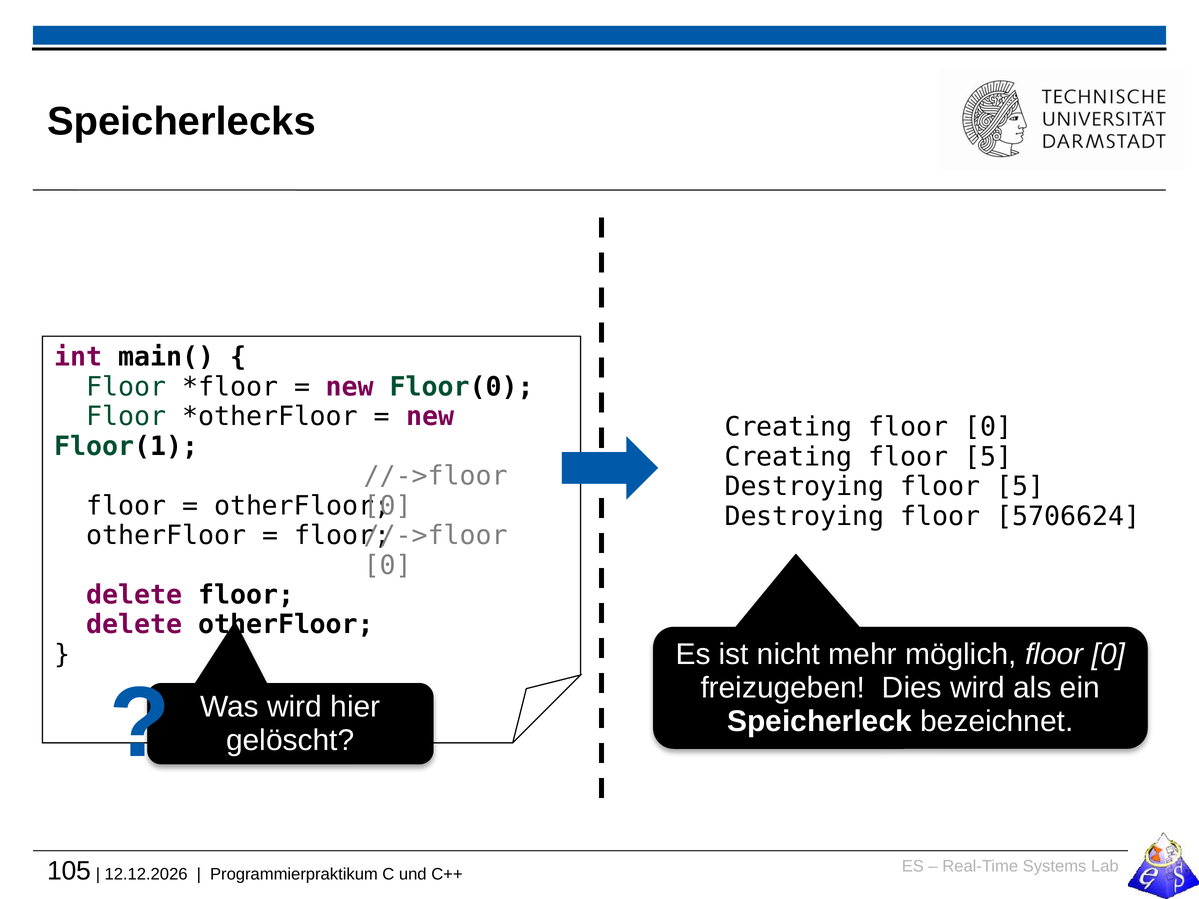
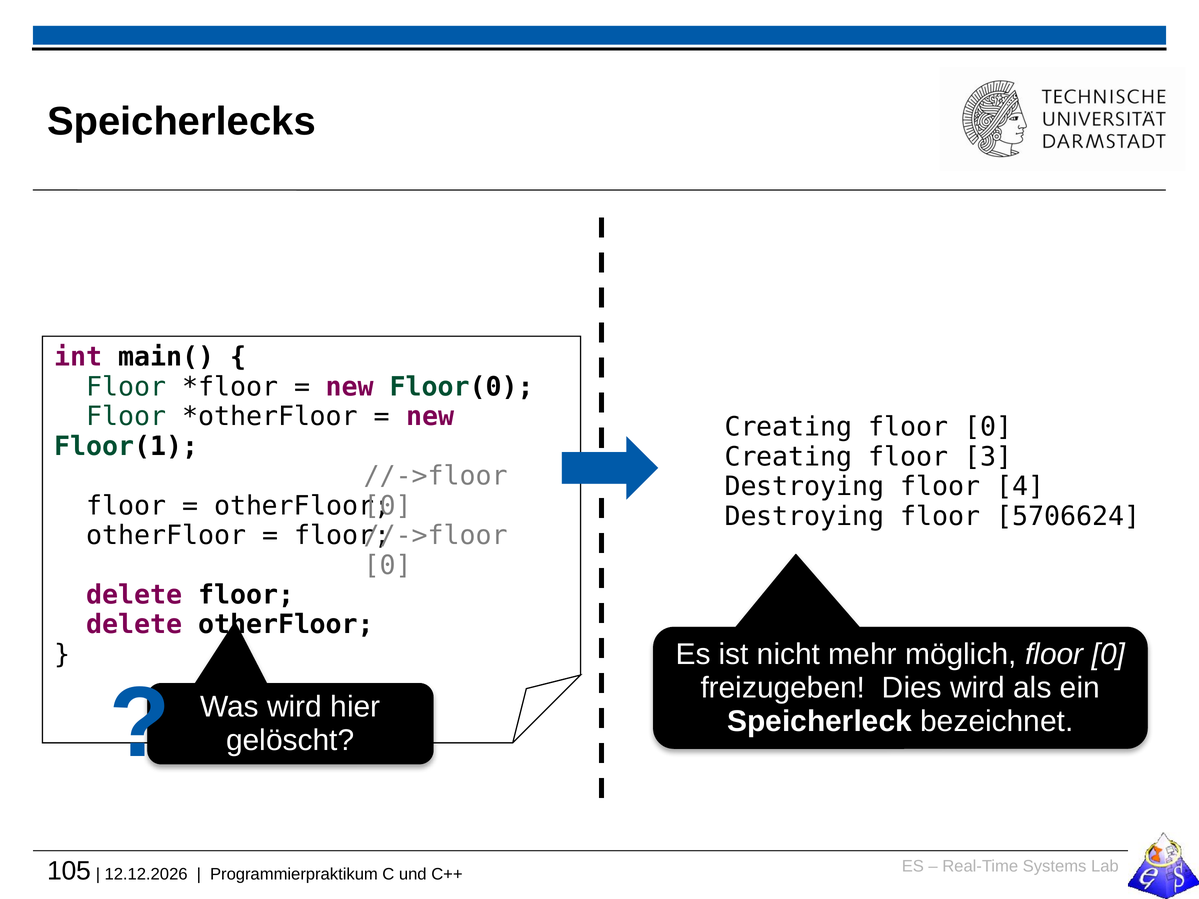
Creating floor 5: 5 -> 3 (988, 457)
Destroying floor 5: 5 -> 4 (1020, 487)
